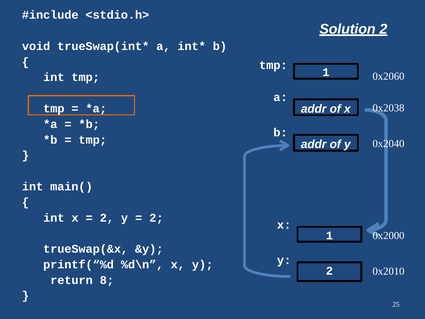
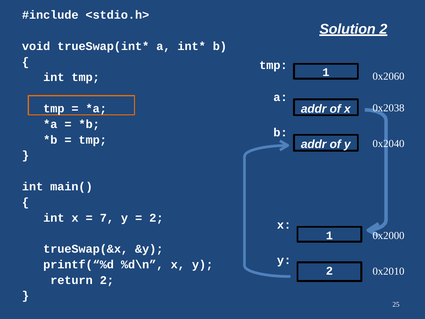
2: 2 -> 7 (107, 218)
return 8: 8 -> 2 (107, 280)
